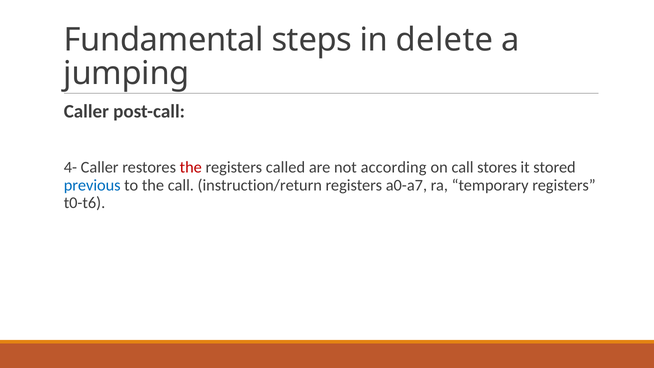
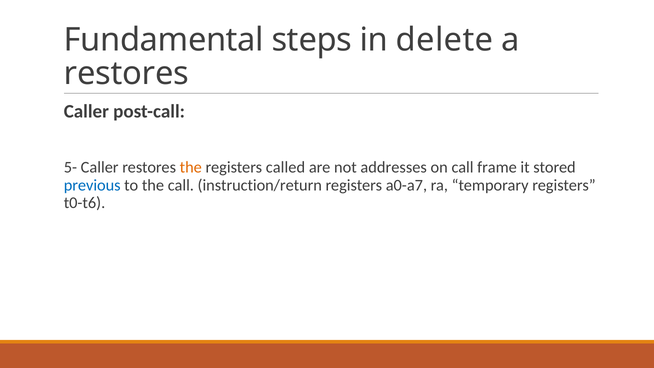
jumping: jumping -> restores (126, 73)
4-: 4- -> 5- (70, 167)
the colour: red -> orange (191, 167)
according: according -> addresses (394, 167)
stores: stores -> frame (497, 167)
